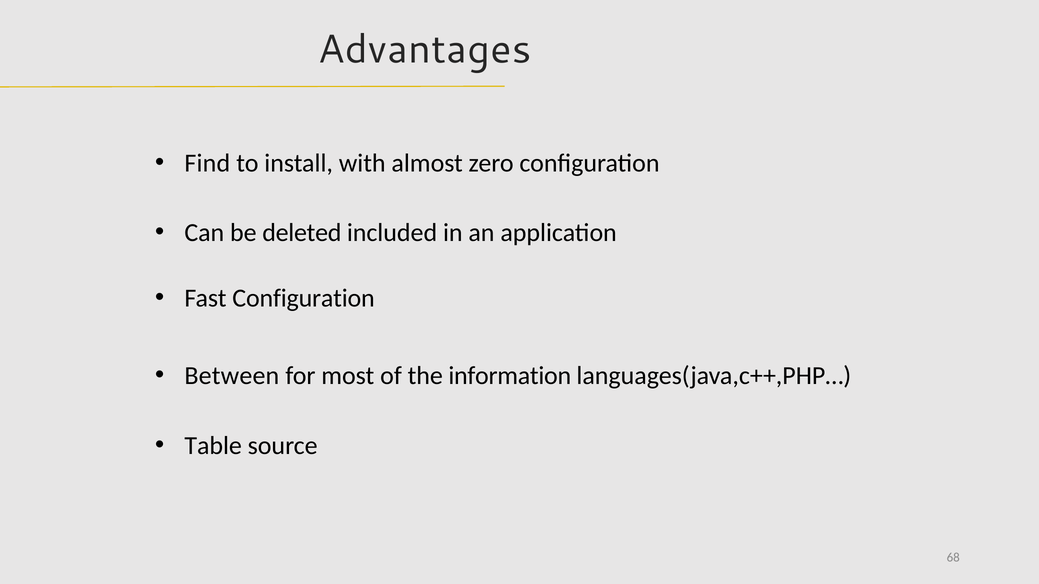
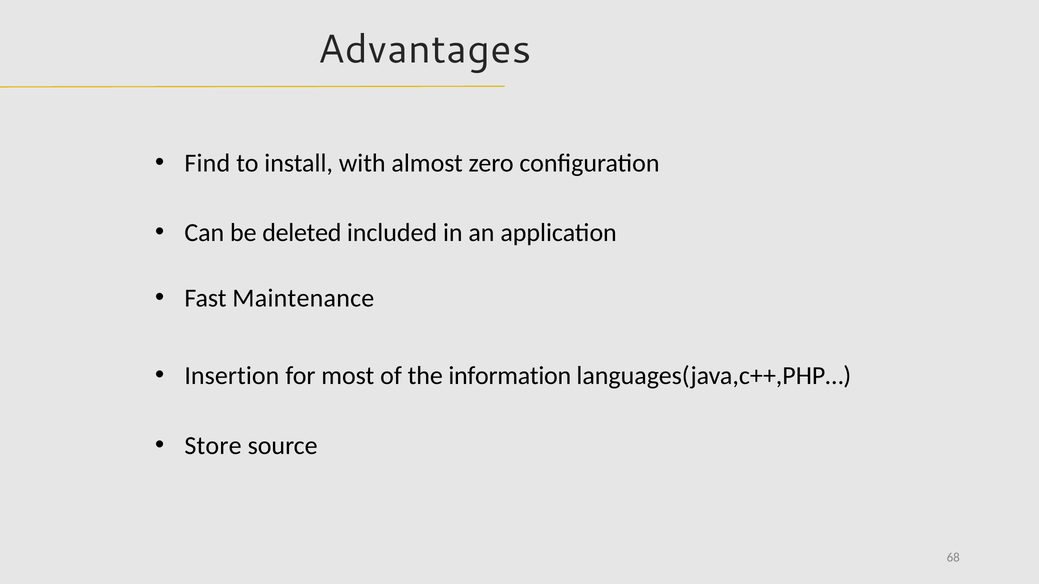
Fast Configuration: Configuration -> Maintenance (303, 299)
Between: Between -> Insertion (232, 376)
Table: Table -> Store (213, 446)
